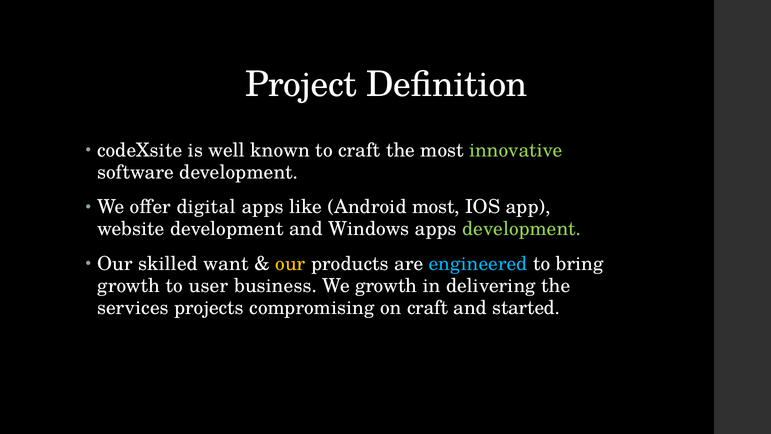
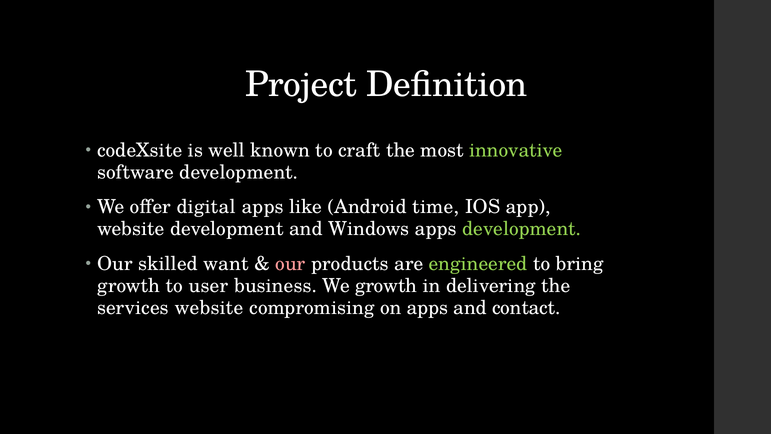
Android most: most -> time (436, 207)
our colour: yellow -> pink (290, 264)
engineered colour: light blue -> light green (478, 264)
services projects: projects -> website (209, 308)
on craft: craft -> apps (428, 308)
started: started -> contact (526, 308)
